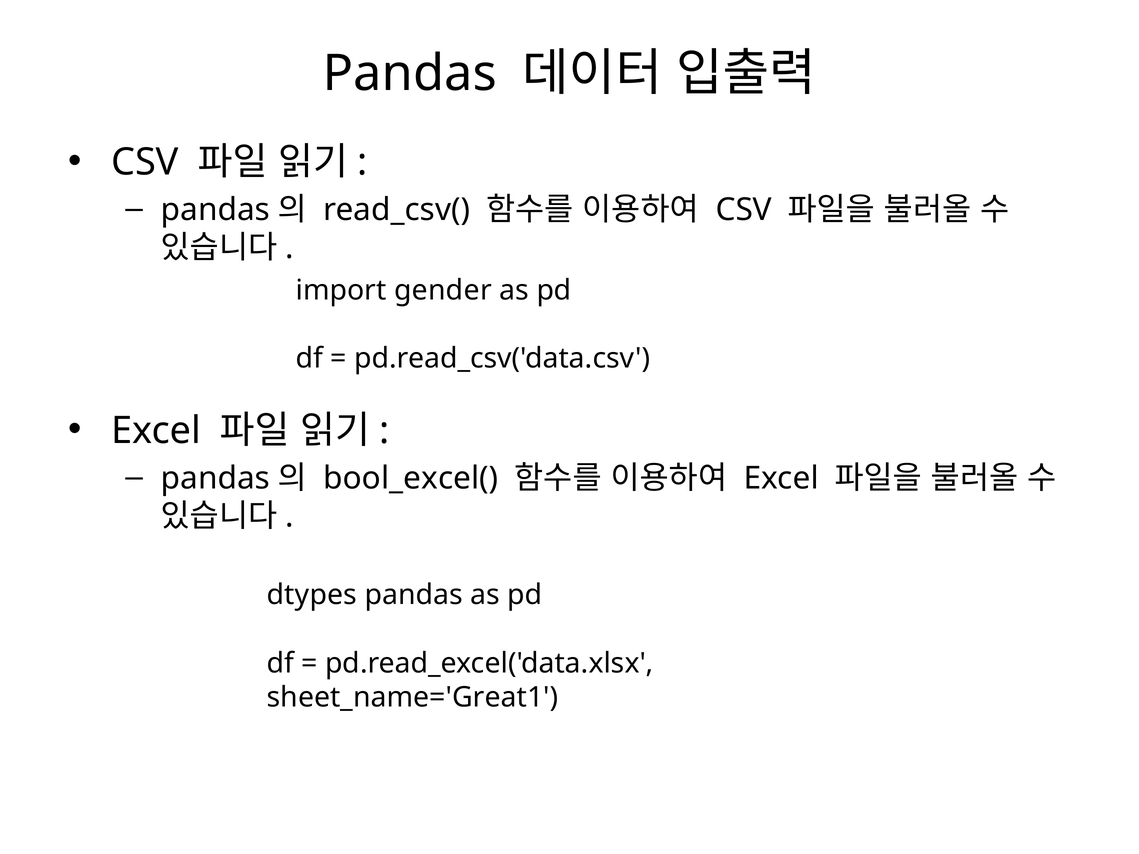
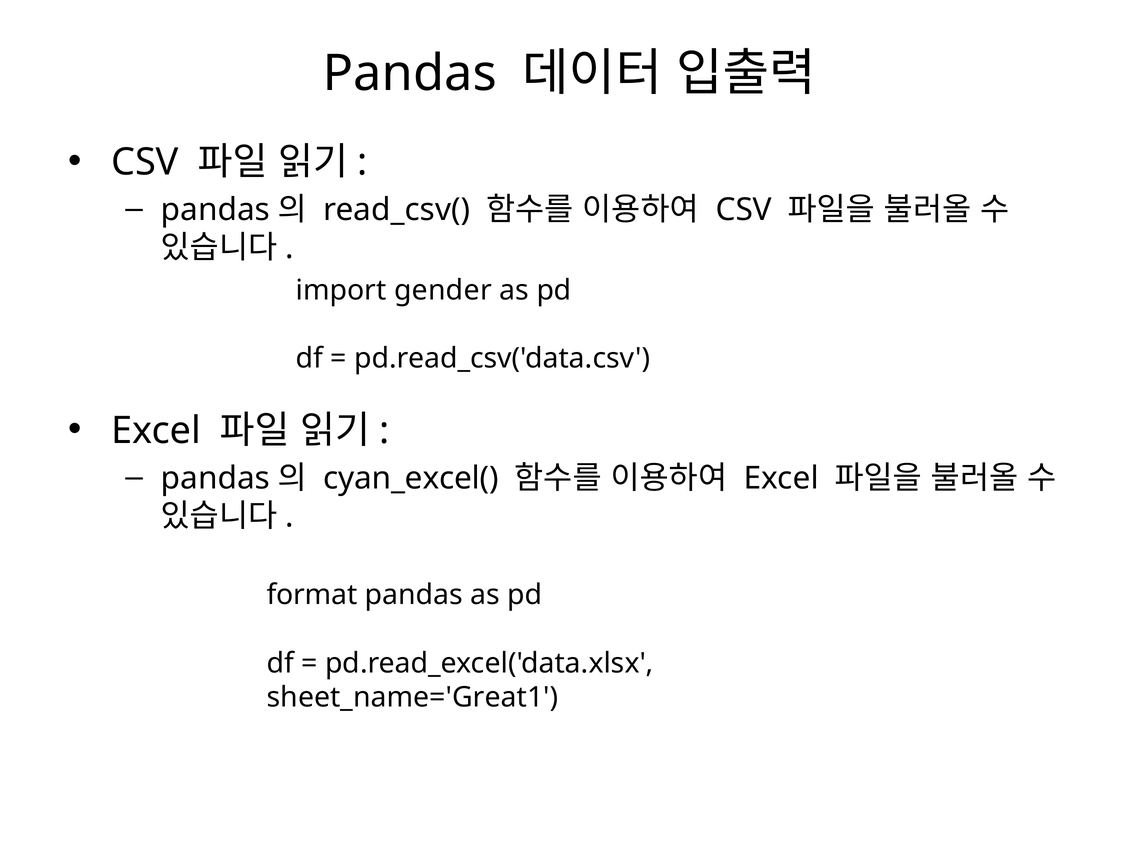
bool_excel(: bool_excel( -> cyan_excel( (411, 478)
dtypes: dtypes -> format (312, 595)
